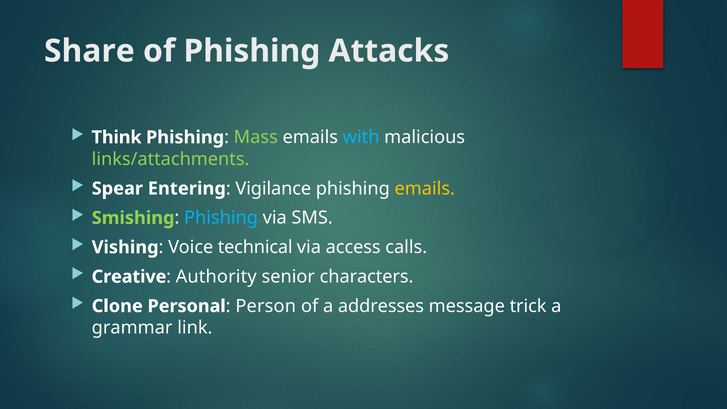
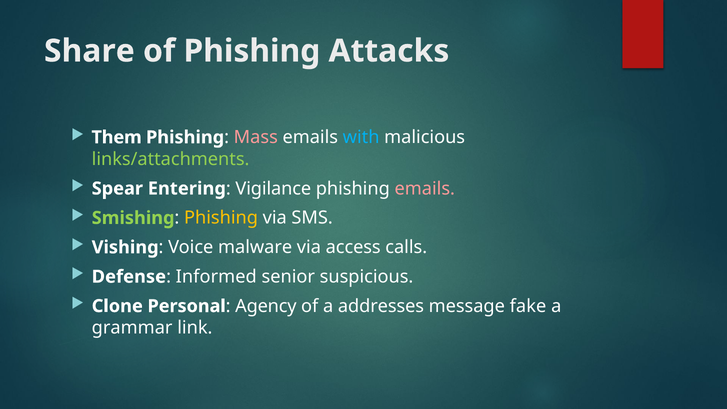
Think: Think -> Them (117, 137)
Mass colour: light green -> pink (256, 137)
emails colour: yellow -> pink (425, 189)
Phishing colour: light blue -> yellow (221, 218)
technical: technical -> malware (255, 247)
Creative: Creative -> Defense (129, 277)
Authority: Authority -> Informed (216, 277)
characters: characters -> suspicious (367, 277)
Person: Person -> Agency (266, 306)
trick: trick -> fake (528, 306)
